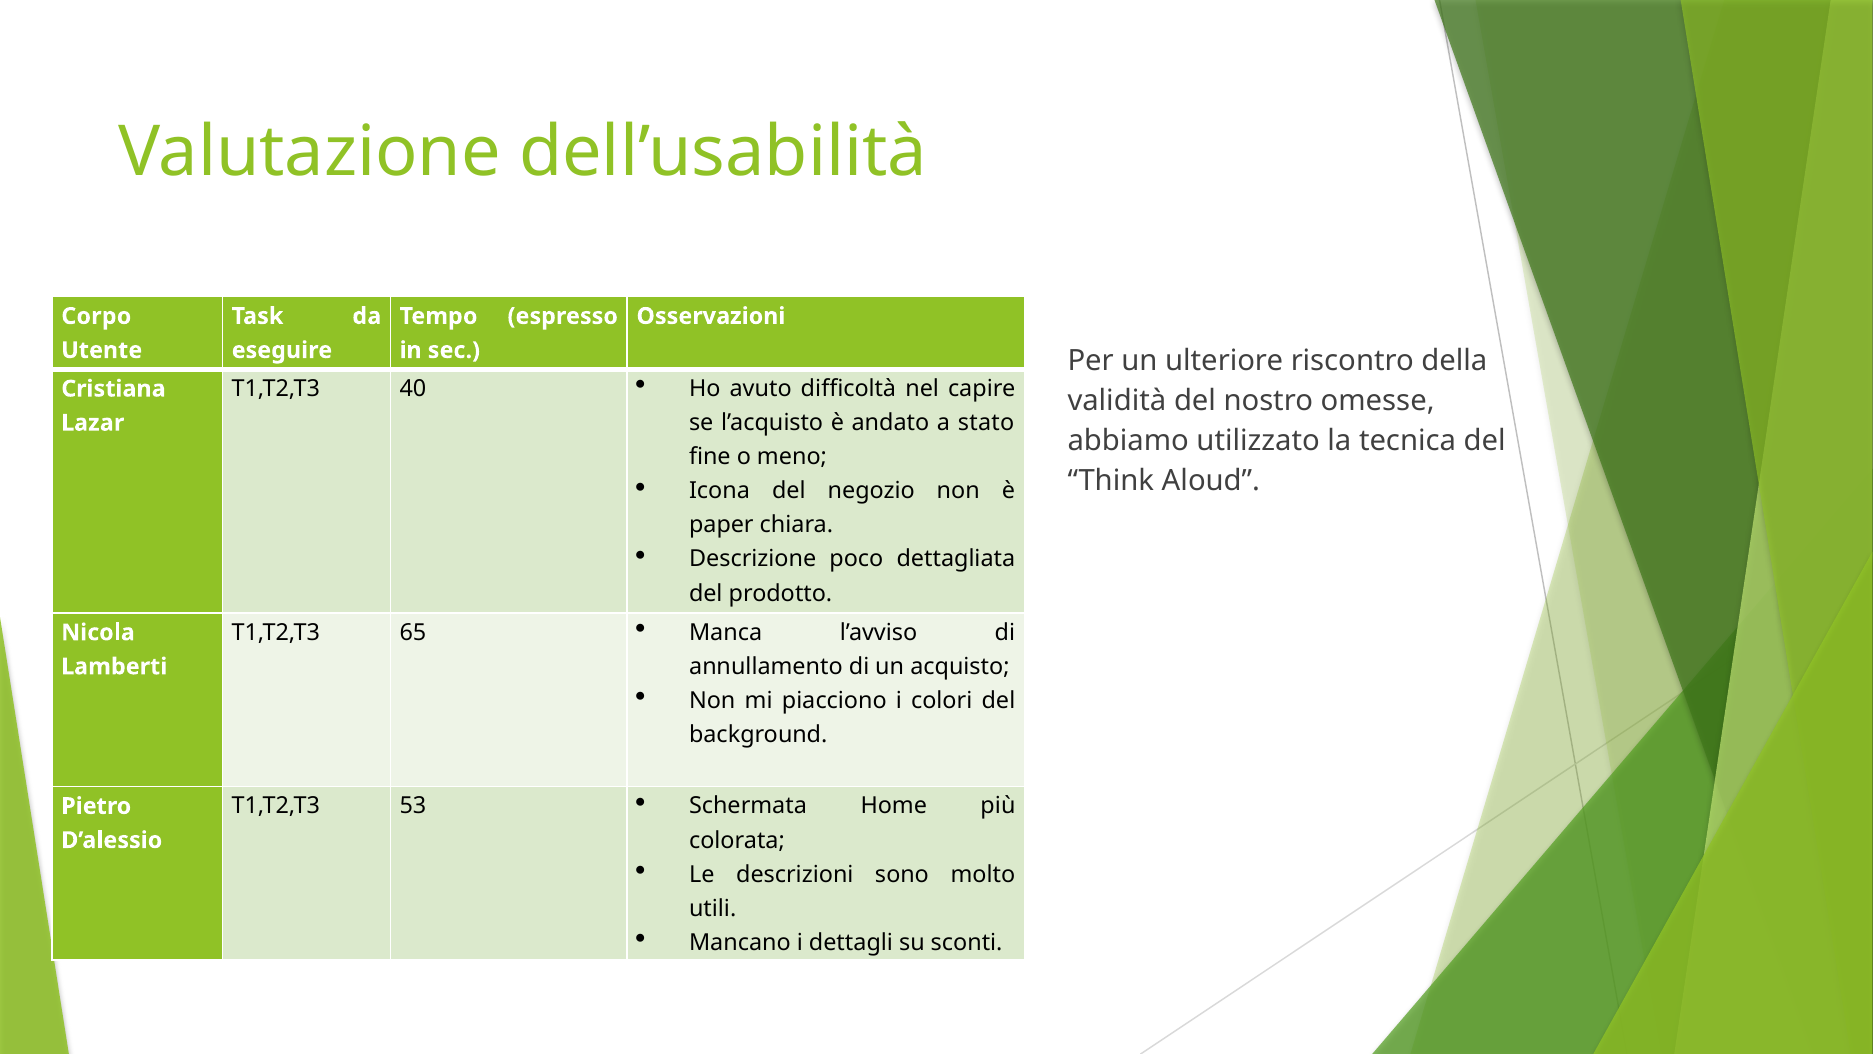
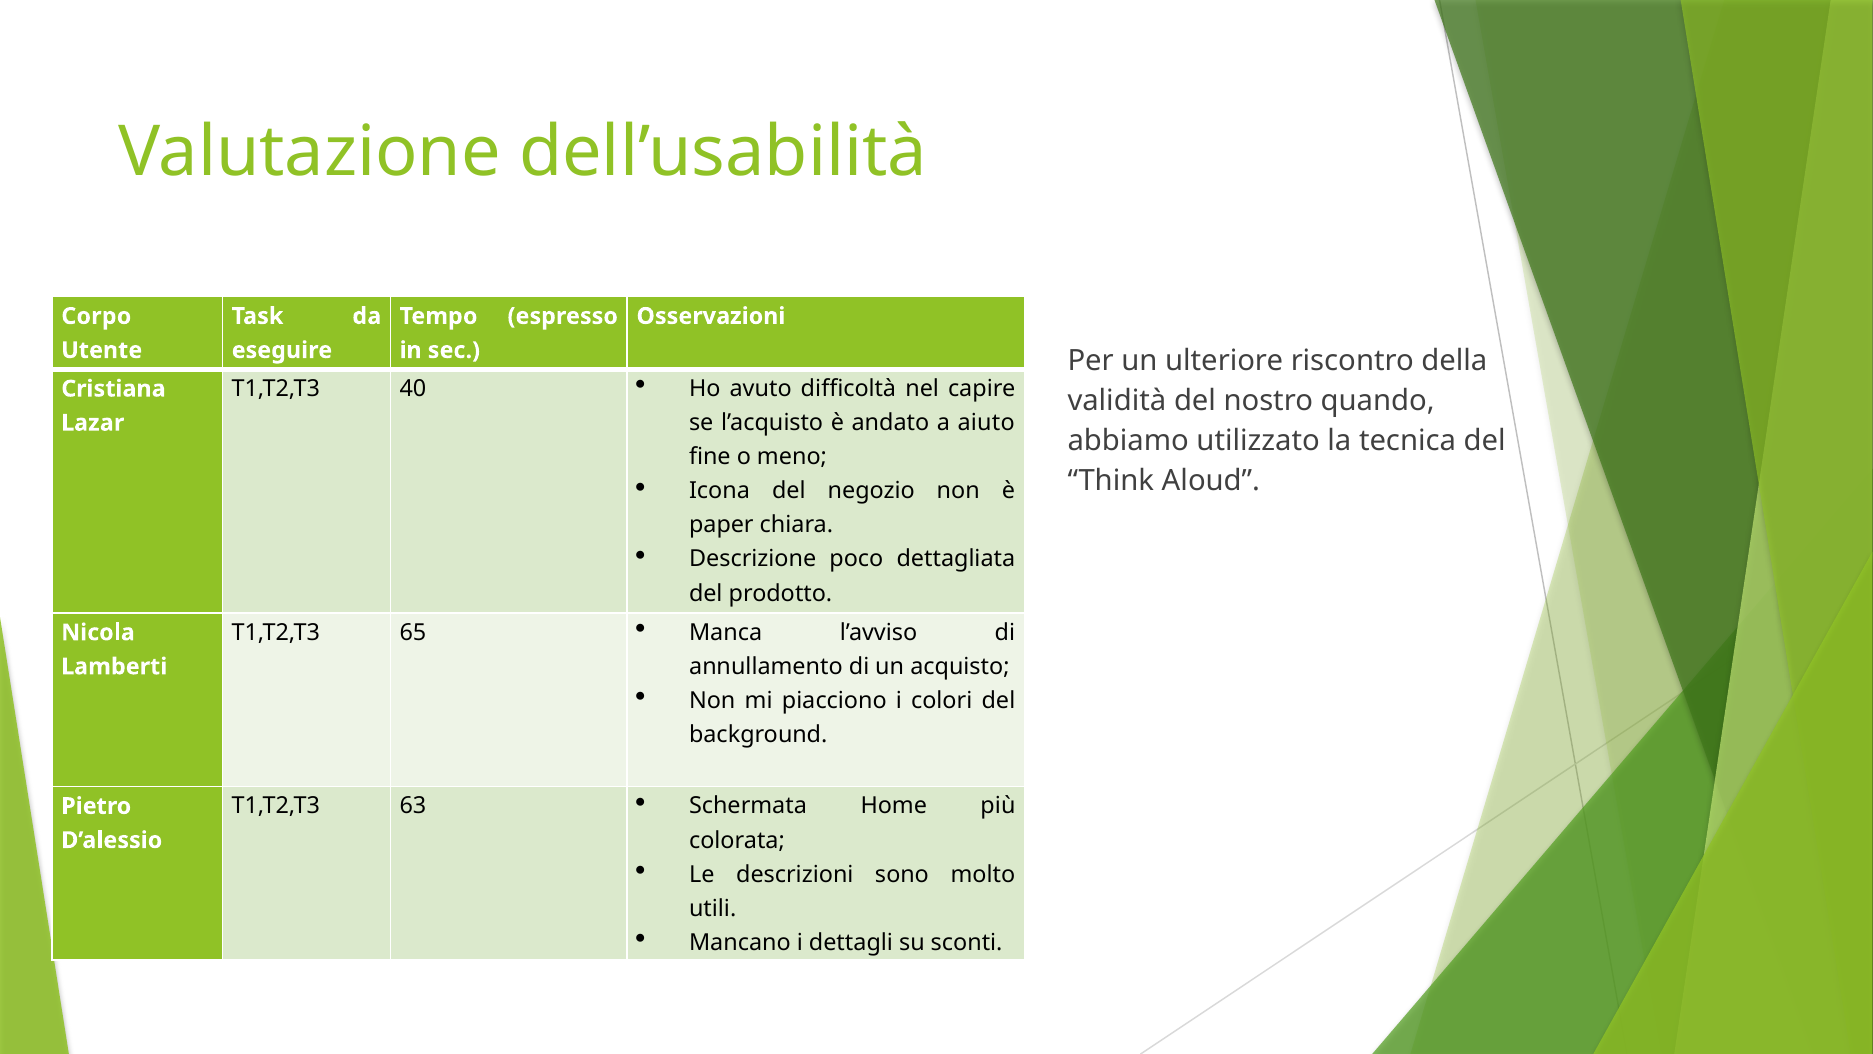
omesse: omesse -> quando (1378, 401)
stato: stato -> aiuto (986, 423)
53: 53 -> 63 (413, 806)
